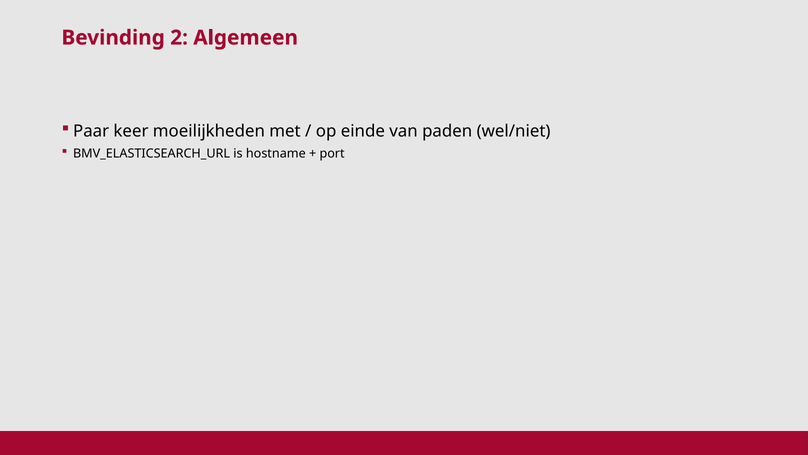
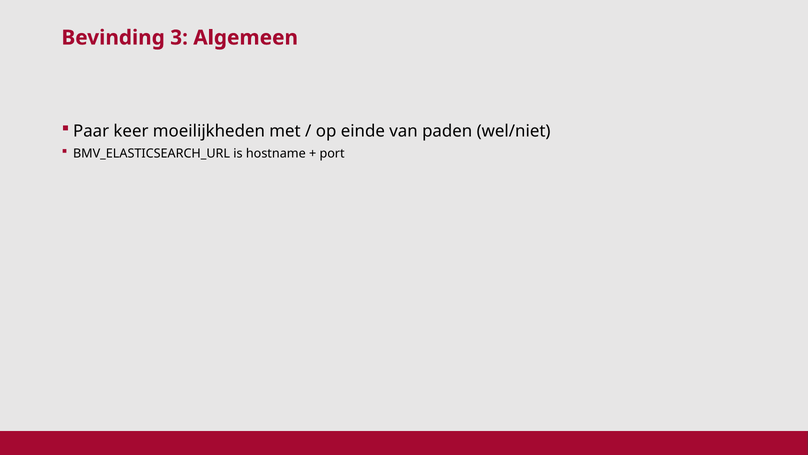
2: 2 -> 3 (179, 38)
